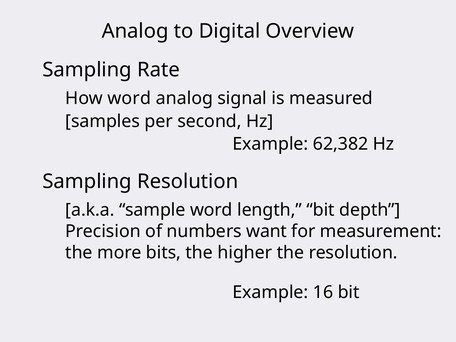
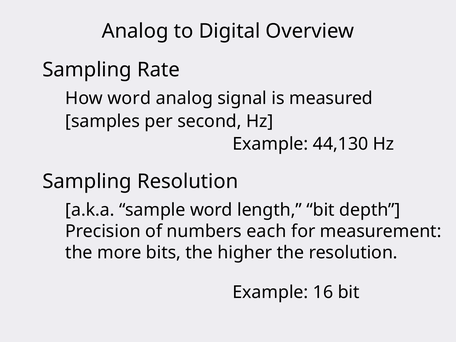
62,382: 62,382 -> 44,130 (341, 144)
want: want -> each (266, 231)
